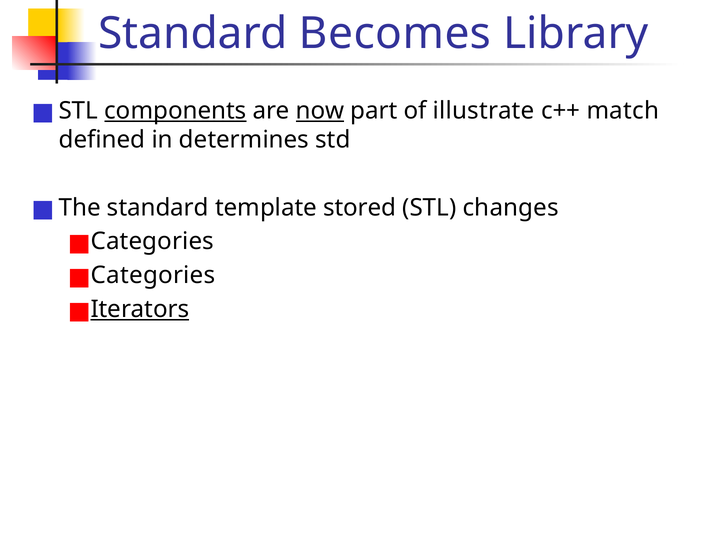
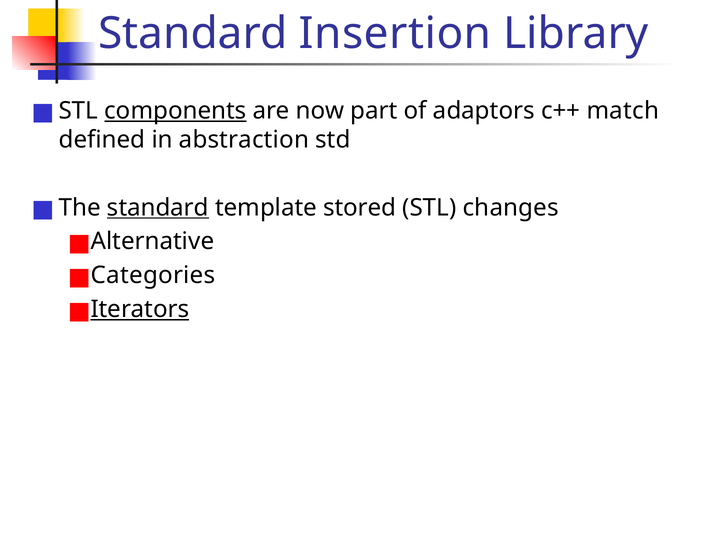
Becomes: Becomes -> Insertion (395, 33)
now underline: present -> none (320, 111)
illustrate: illustrate -> adaptors (484, 111)
determines: determines -> abstraction (244, 140)
standard underline: none -> present (158, 207)
Categories: Categories -> Alternative (152, 241)
